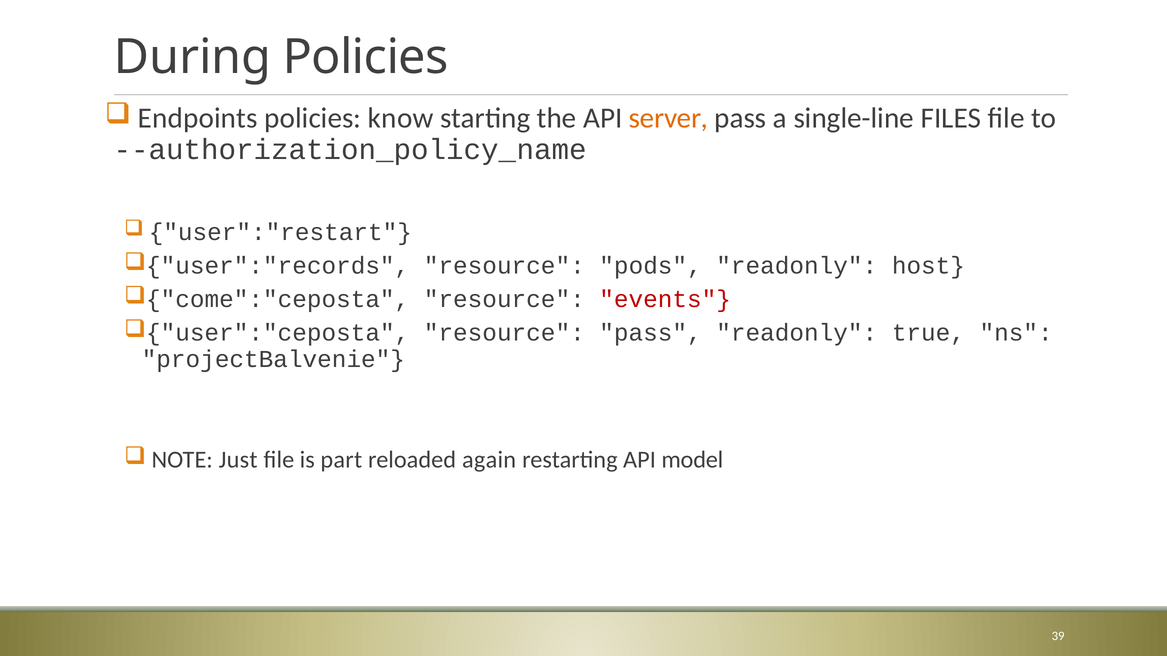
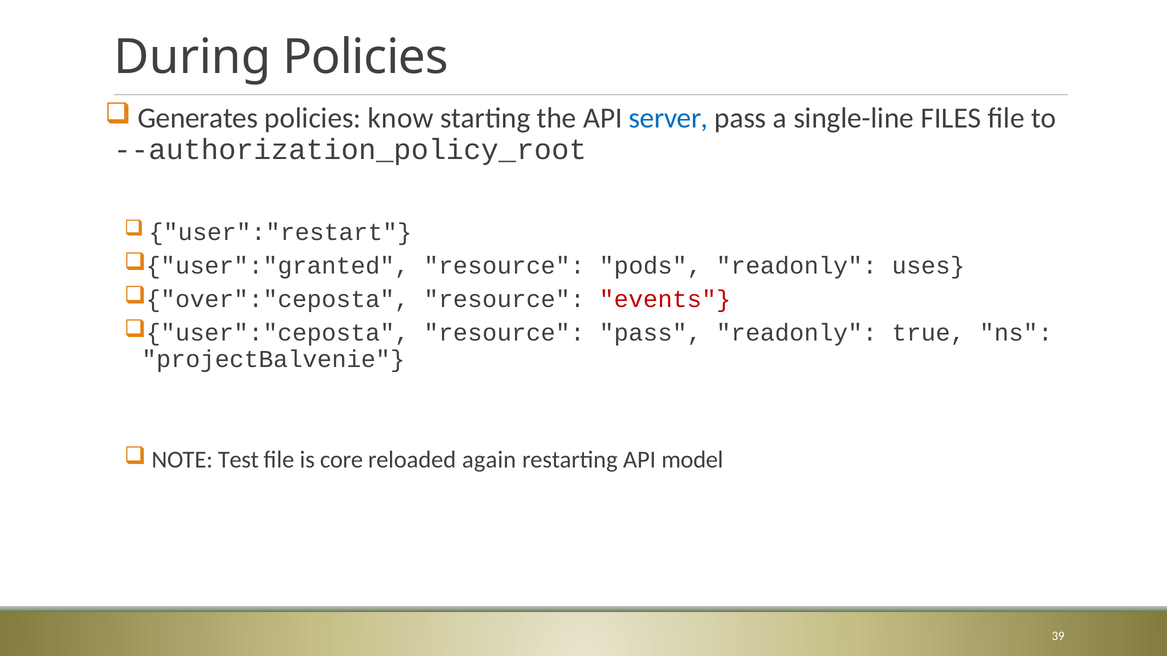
Endpoints: Endpoints -> Generates (198, 118)
server colour: orange -> blue (669, 118)
--authorization_policy_name: --authorization_policy_name -> --authorization_policy_root (350, 150)
user":"records: user":"records -> user":"granted (278, 266)
host: host -> uses (928, 266)
come":"ceposta: come":"ceposta -> over":"ceposta (278, 299)
Just: Just -> Test (238, 460)
part: part -> core (342, 460)
